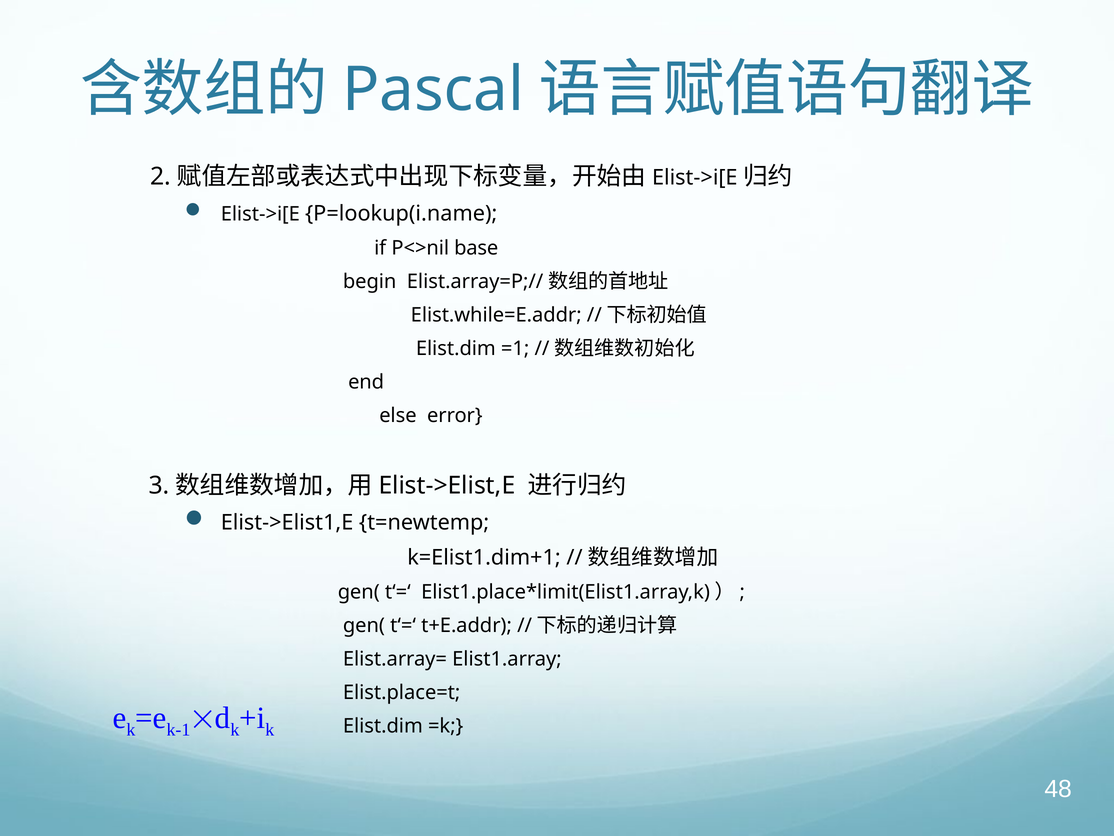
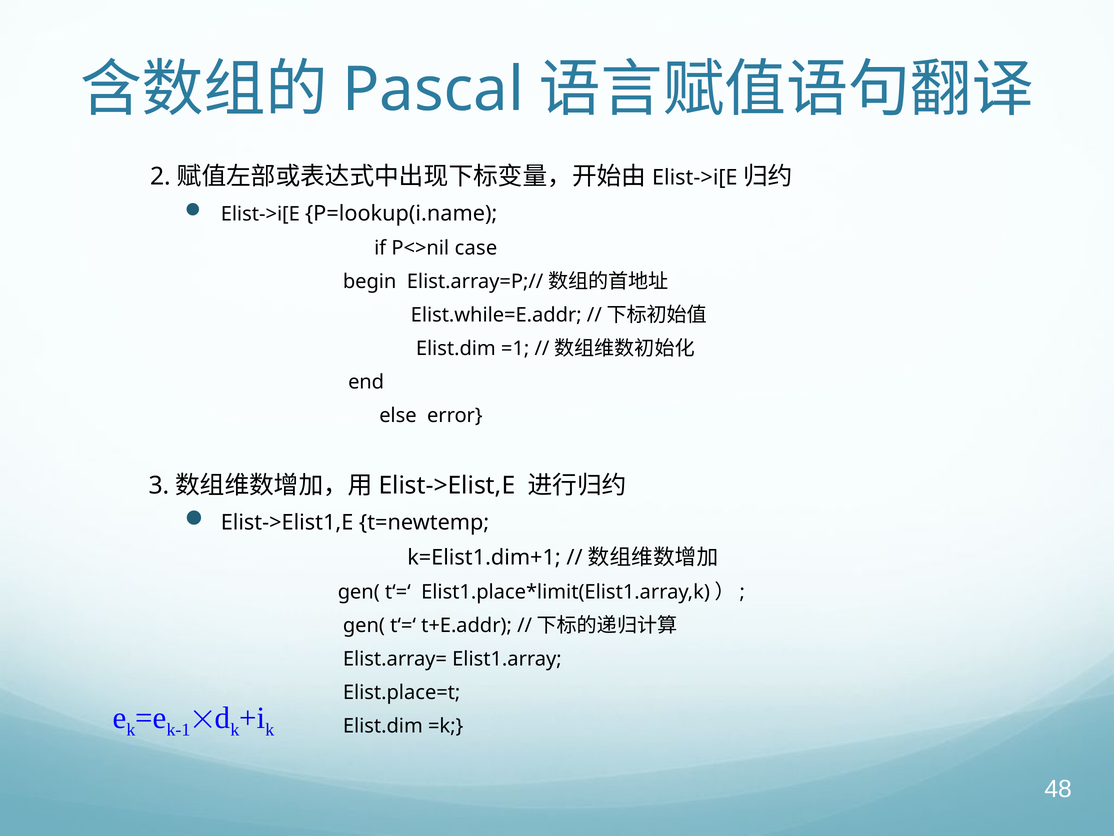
base: base -> case (476, 248)
